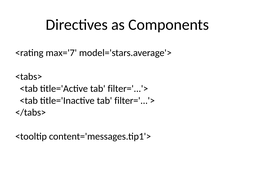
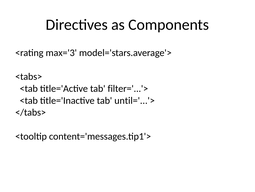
max='7: max='7 -> max='3 (61, 53)
title='Inactive tab filter='...'>: filter='...'> -> until='...'> (135, 100)
